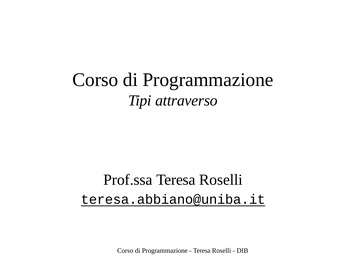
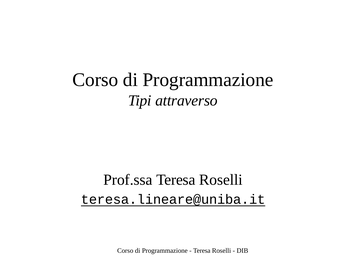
teresa.abbiano@uniba.it: teresa.abbiano@uniba.it -> teresa.lineare@uniba.it (173, 199)
